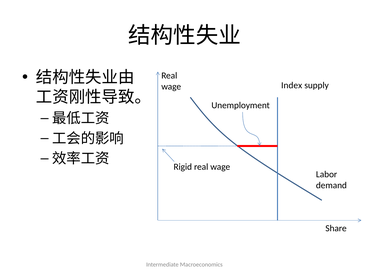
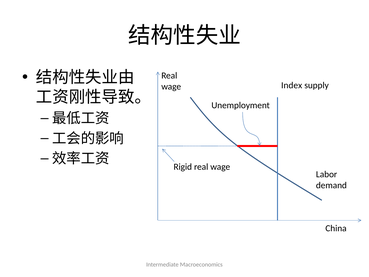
Share: Share -> China (336, 228)
